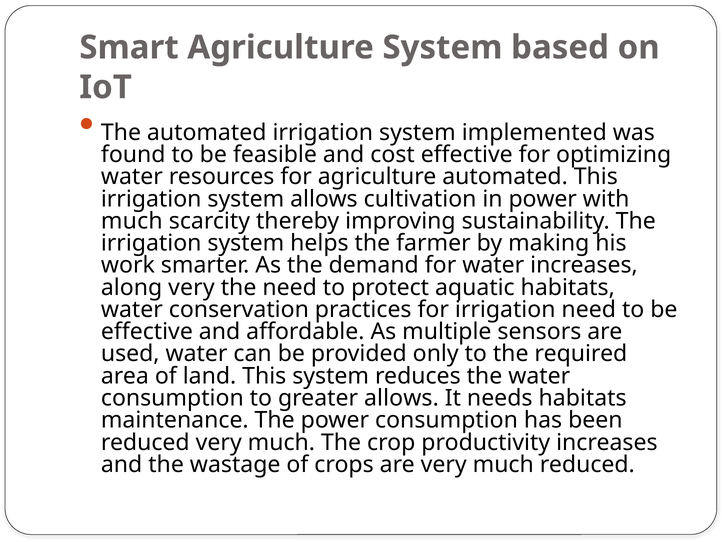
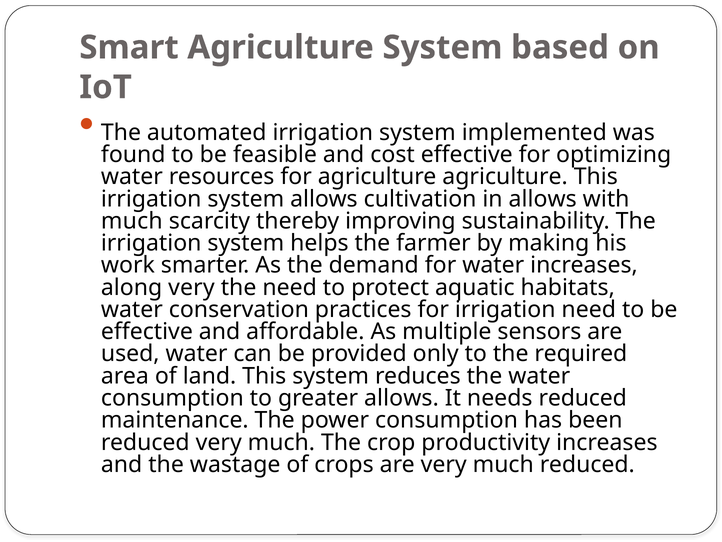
agriculture automated: automated -> agriculture (505, 177)
in power: power -> allows (543, 199)
needs habitats: habitats -> reduced (583, 398)
